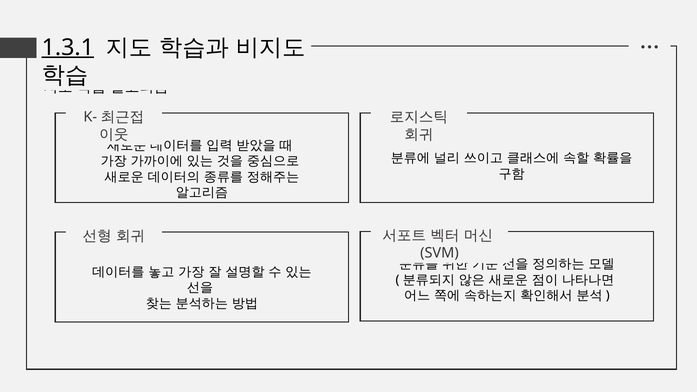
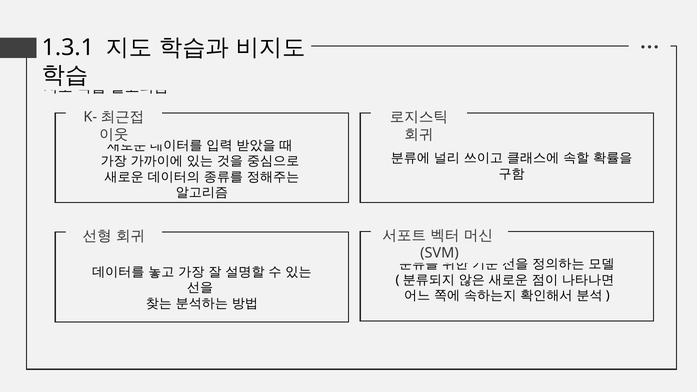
1.3.1 underline: present -> none (68, 47)
